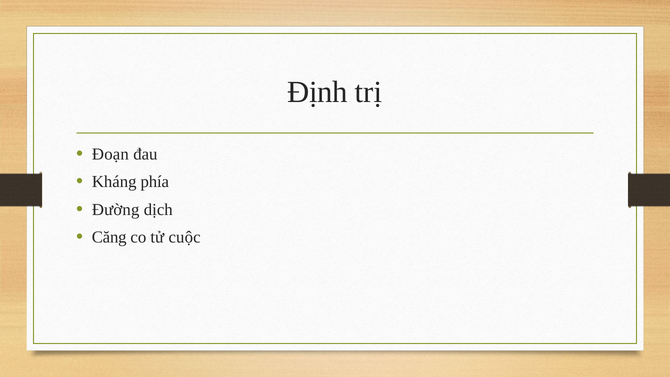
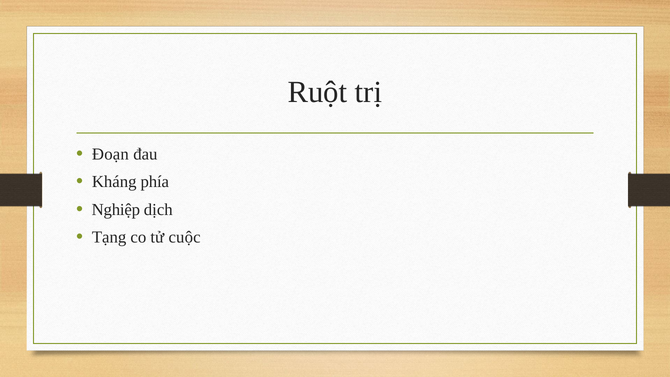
Định: Định -> Ruột (317, 92)
Đường: Đường -> Nghiệp (116, 210)
Căng: Căng -> Tạng (109, 237)
